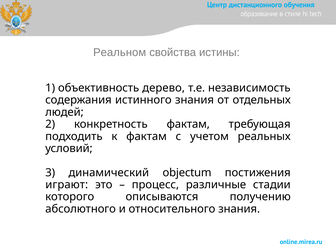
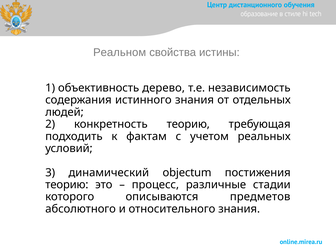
конкретность фактам: фактам -> теорию (188, 124)
играют: играют -> теорию (67, 185)
получению: получению -> предметов (260, 197)
